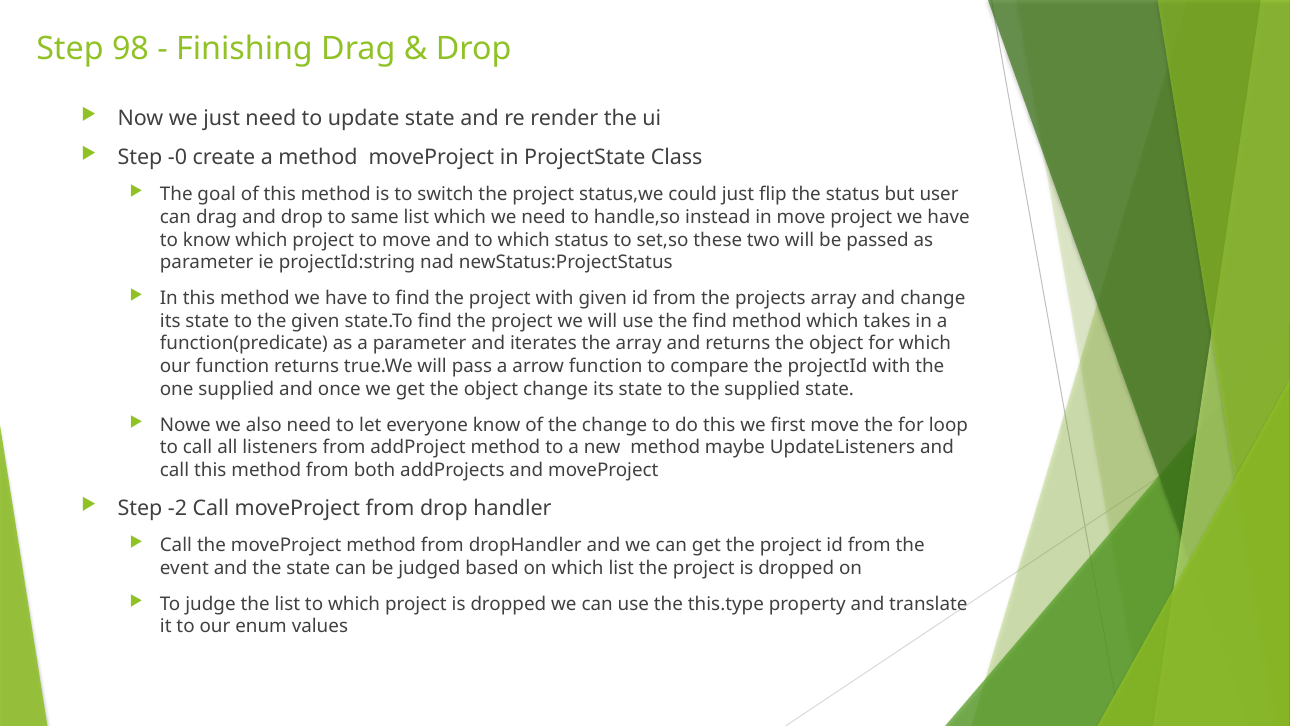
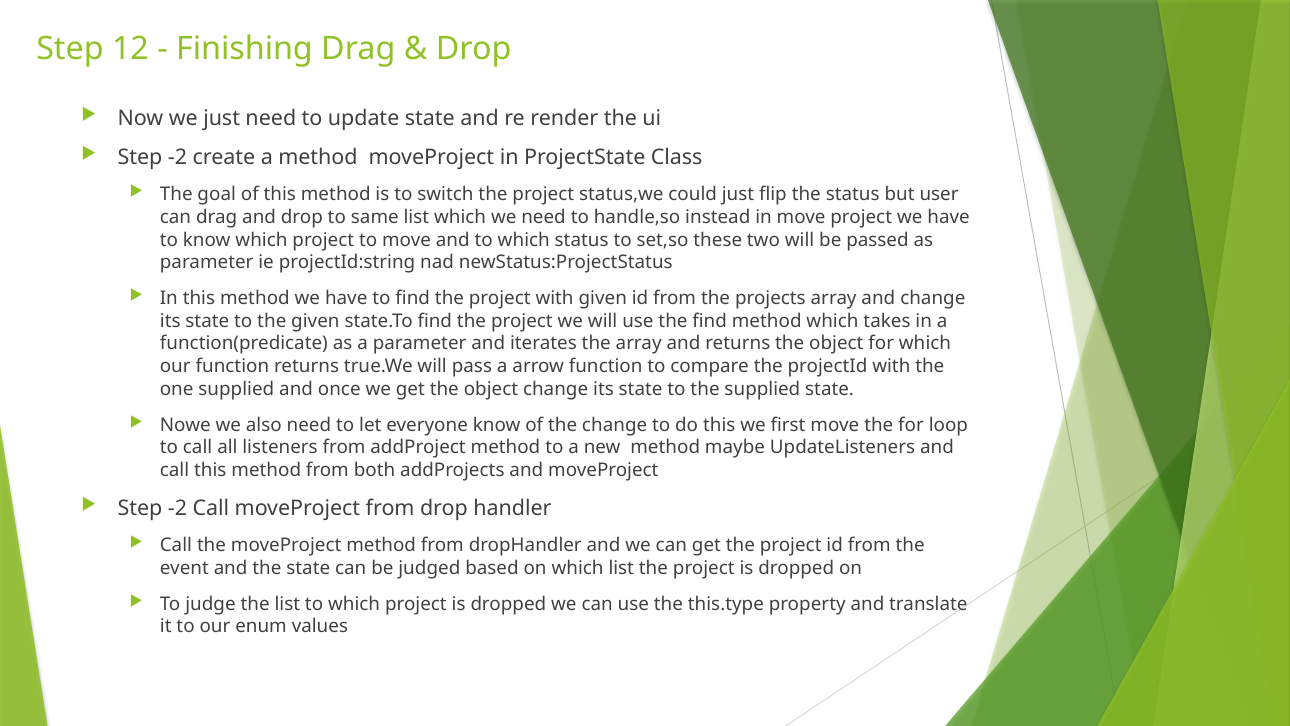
98: 98 -> 12 (130, 48)
-0: -0 -> -2 (177, 157)
